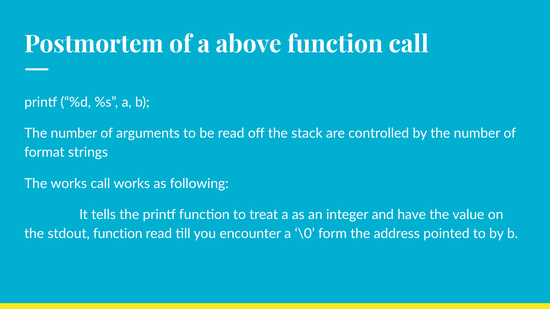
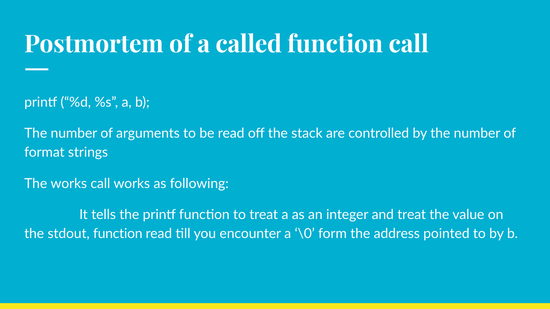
above: above -> called (249, 44)
and have: have -> treat (412, 215)
